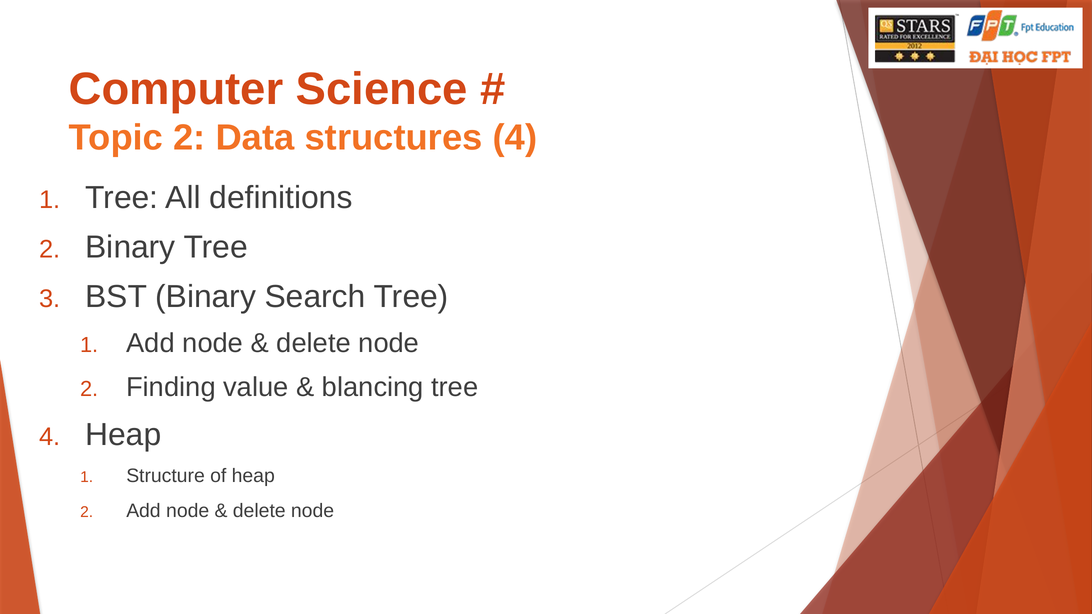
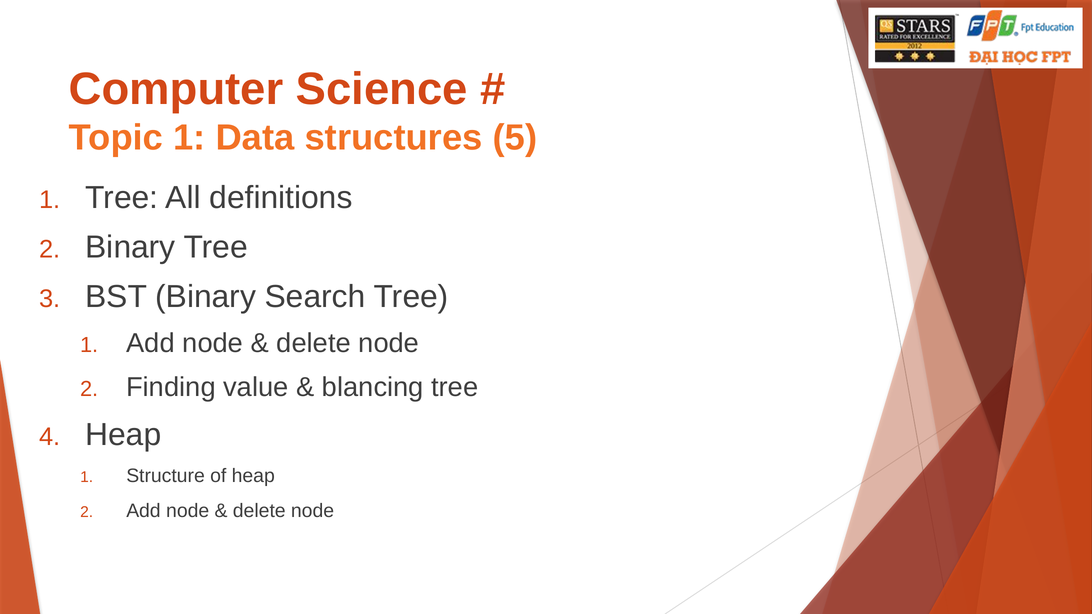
Topic 2: 2 -> 1 (189, 138)
structures 4: 4 -> 5 (515, 138)
